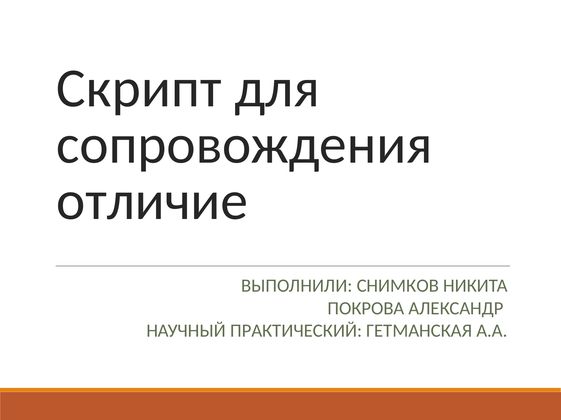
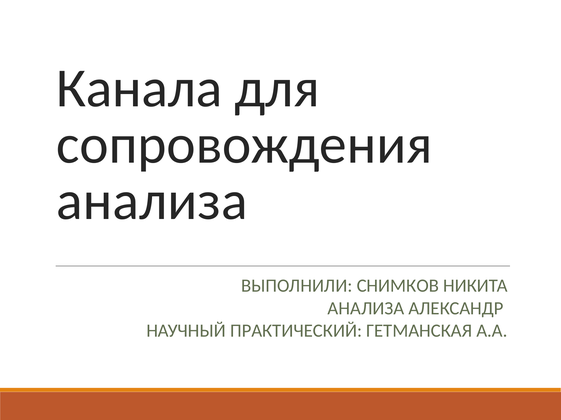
Скрипт: Скрипт -> Канала (139, 89)
отличие: отличие -> анализа (152, 201)
ПОКРОВА: ПОКРОВА -> АНАЛИЗА (366, 309)
